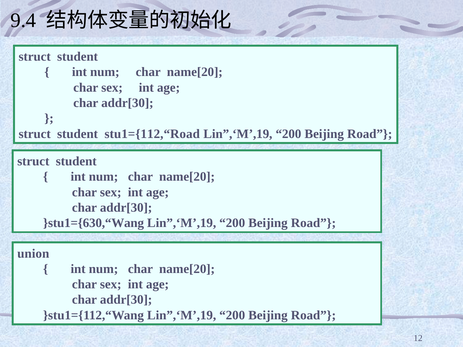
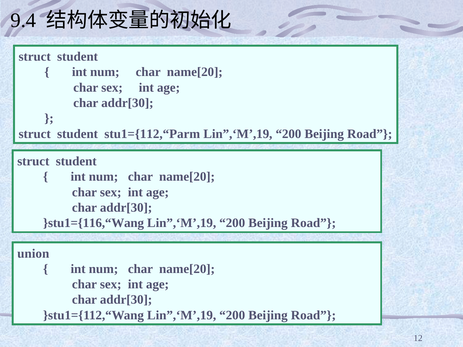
stu1={112,“Road: stu1={112,“Road -> stu1={112,“Parm (152, 134)
}stu1={630,“Wang: }stu1={630,“Wang -> }stu1={116,“Wang (94, 223)
